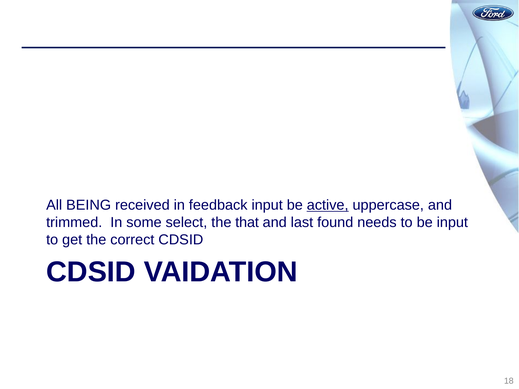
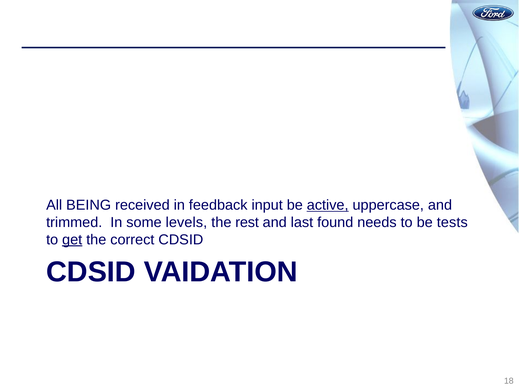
select: select -> levels (186, 223)
that: that -> rest (247, 223)
be input: input -> tests (452, 223)
get underline: none -> present (72, 240)
